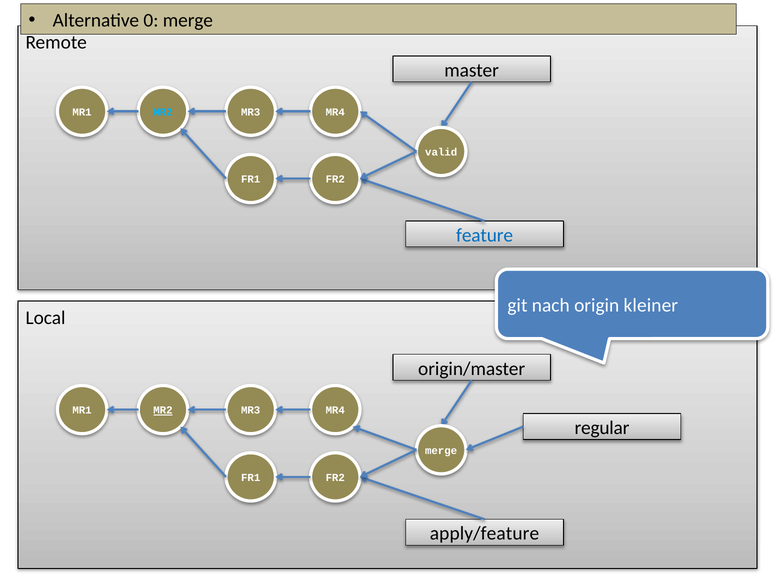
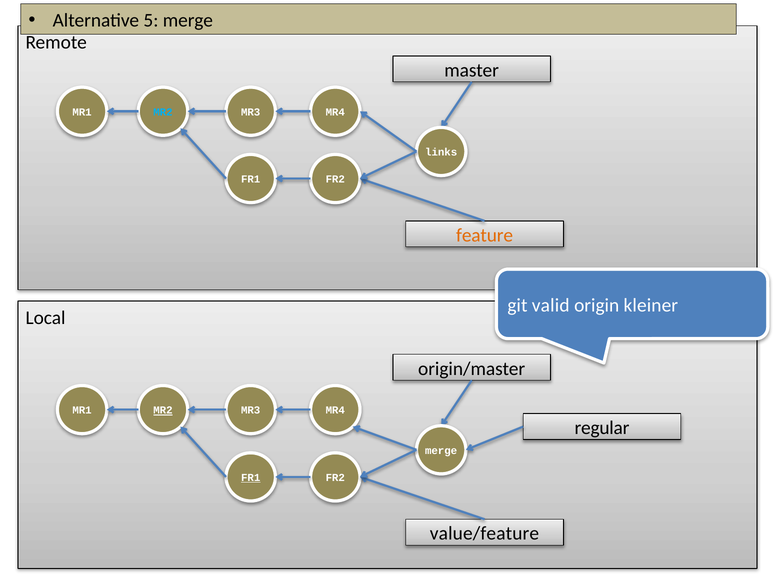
0: 0 -> 5 (151, 20)
valid: valid -> links (441, 152)
feature colour: blue -> orange (485, 235)
nach: nach -> valid (551, 305)
FR1 underline: none -> present (251, 478)
apply/feature: apply/feature -> value/feature (484, 534)
